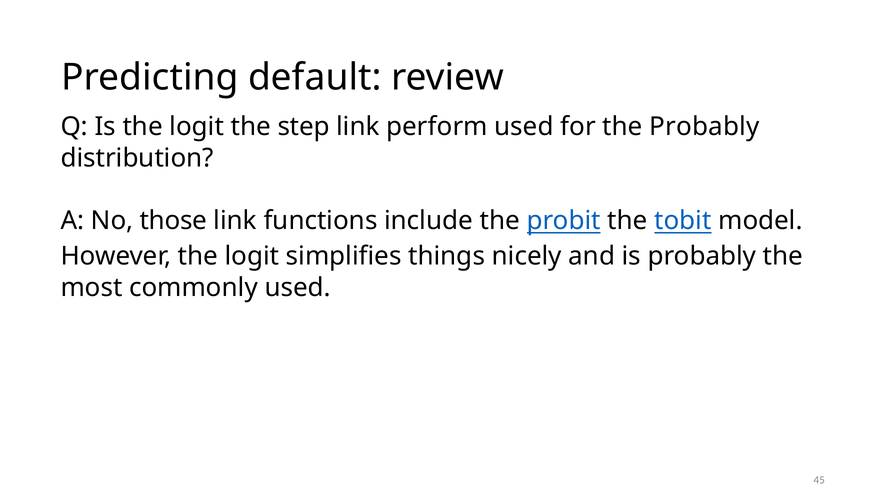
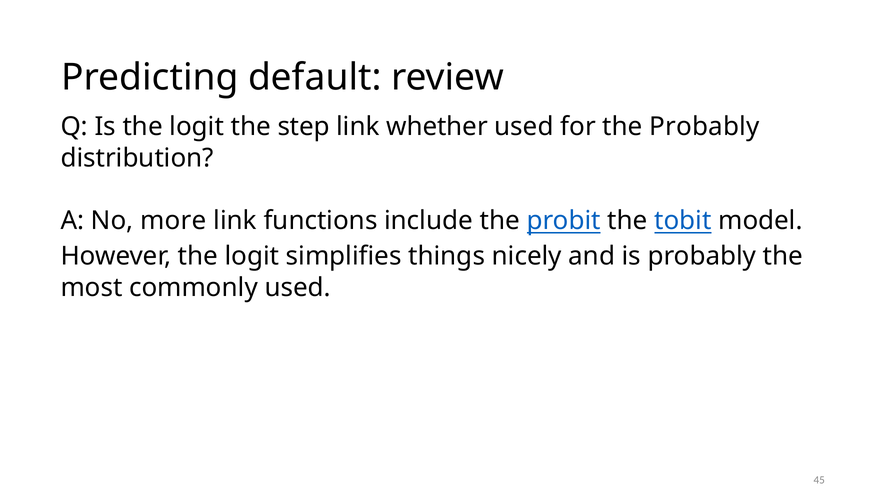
perform: perform -> whether (437, 127)
those: those -> more (173, 220)
